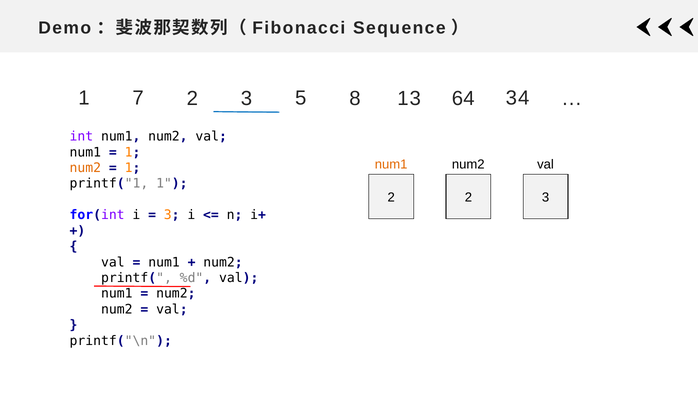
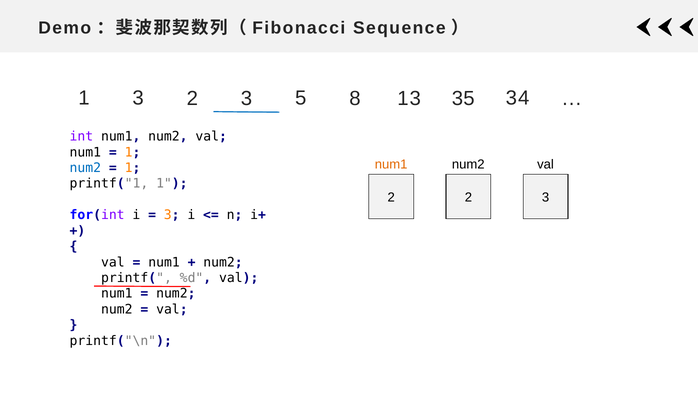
1 7: 7 -> 3 (138, 98)
64: 64 -> 35 (463, 98)
num2 colour: orange -> blue (85, 168)
